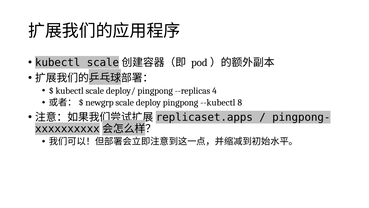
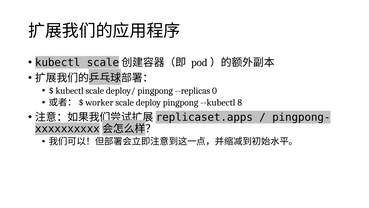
4: 4 -> 0 (214, 91)
newgrp: newgrp -> worker (99, 102)
